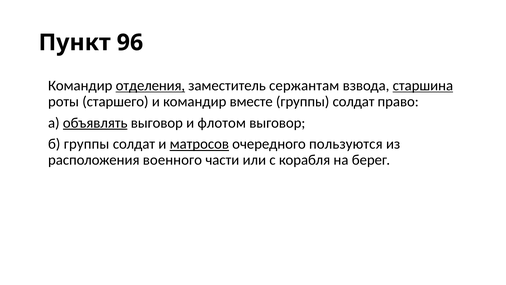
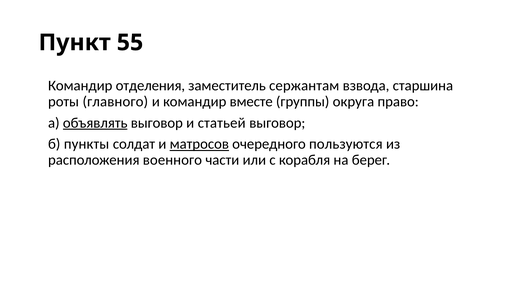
96: 96 -> 55 (130, 43)
отделения underline: present -> none (150, 86)
старшина underline: present -> none (423, 86)
старшего: старшего -> главного (115, 101)
солдат: солдат -> округа (353, 101)
флотом: флотом -> статьей (222, 123)
б группы: группы -> пункты (87, 144)
